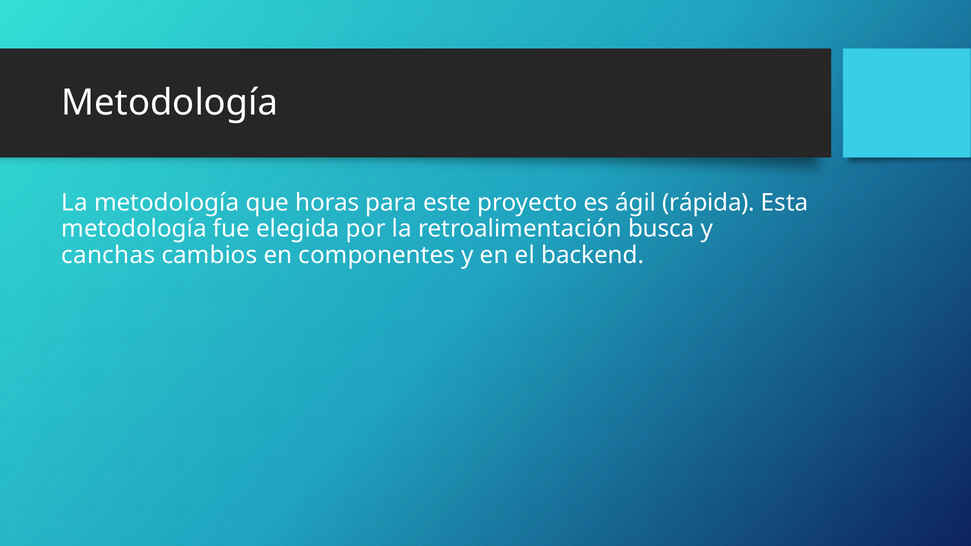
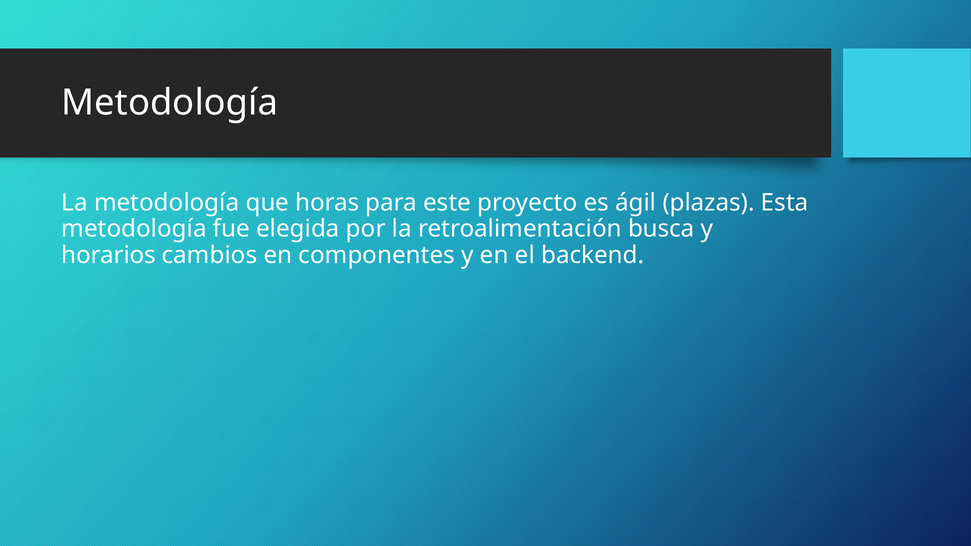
rápida: rápida -> plazas (709, 203)
canchas: canchas -> horarios (109, 255)
